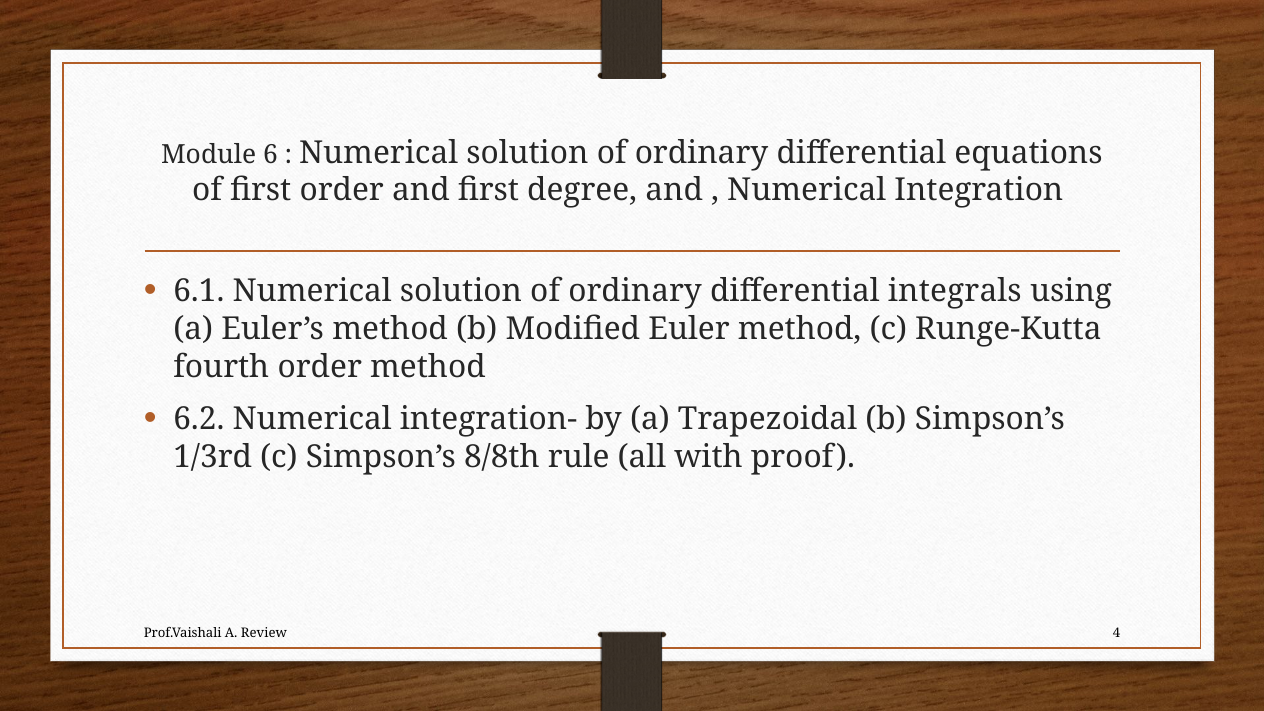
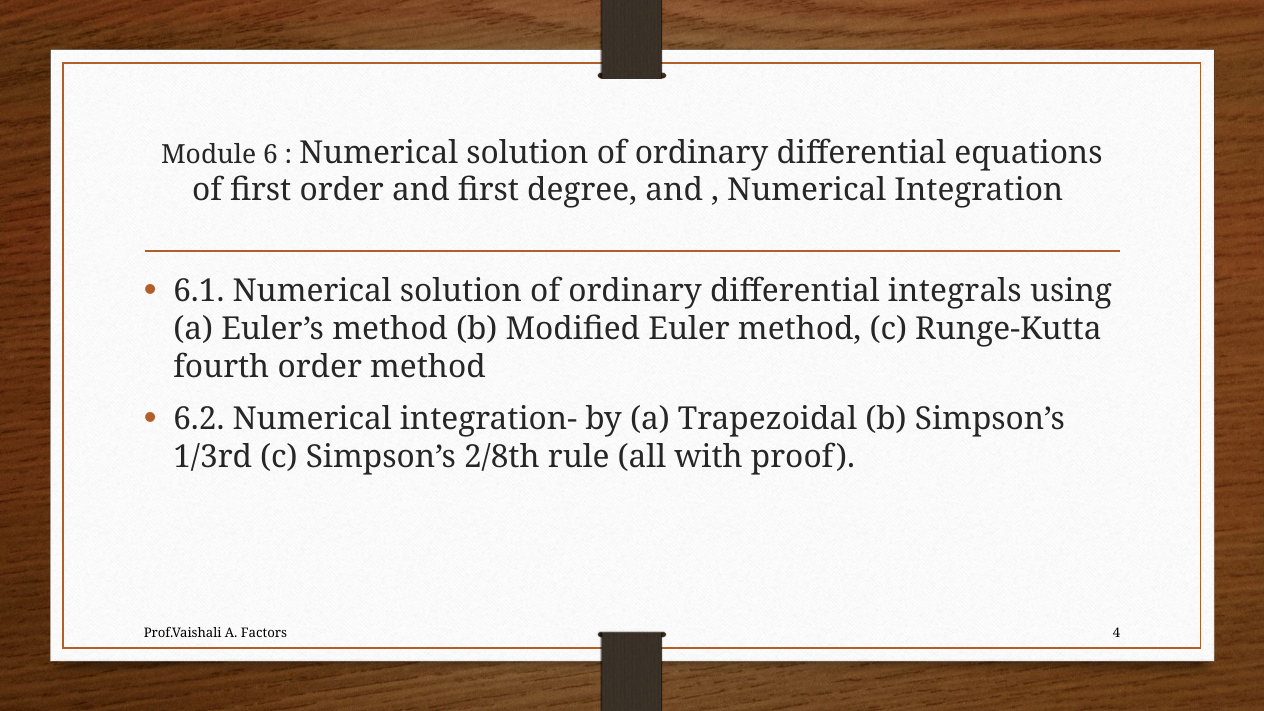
8/8th: 8/8th -> 2/8th (502, 457)
Review: Review -> Factors (264, 633)
